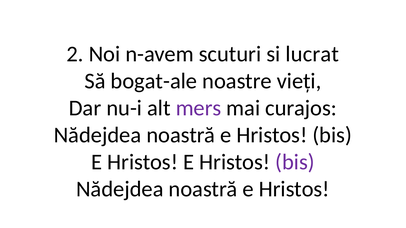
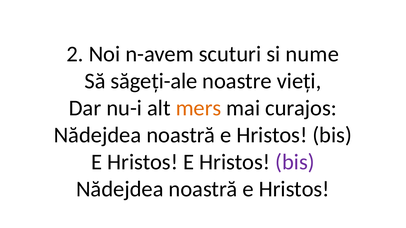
lucrat: lucrat -> nume (312, 54)
bogat-ale: bogat-ale -> săgeți-ale (154, 81)
mers colour: purple -> orange (199, 108)
